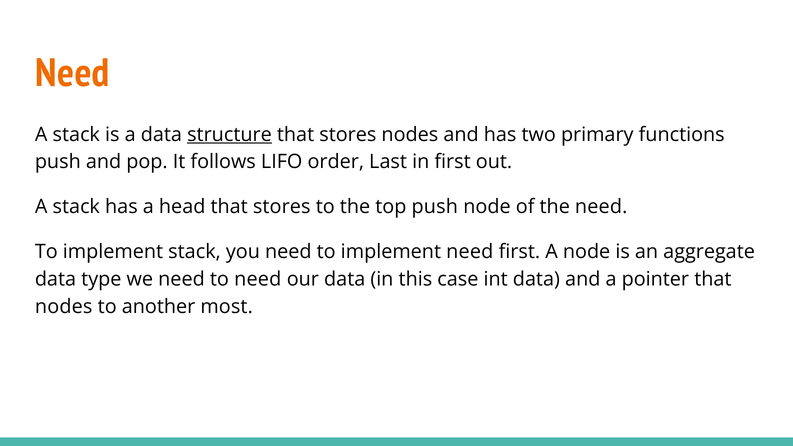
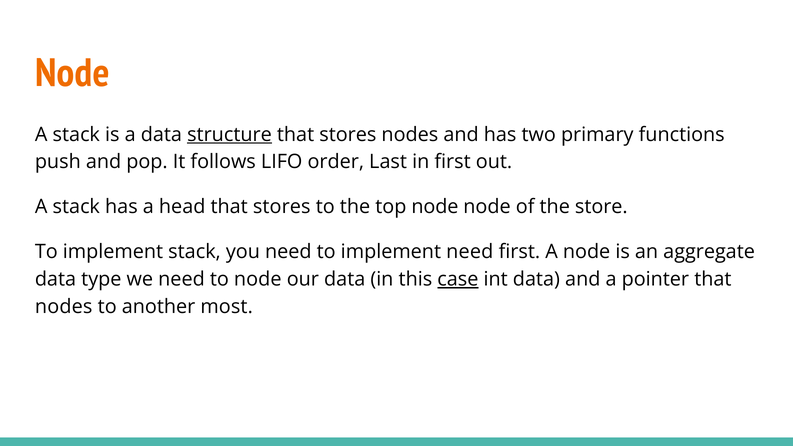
Need: Need -> Node (72, 73)
top push: push -> node (435, 207)
the need: need -> store (601, 207)
to need: need -> node (258, 279)
case underline: none -> present (458, 279)
